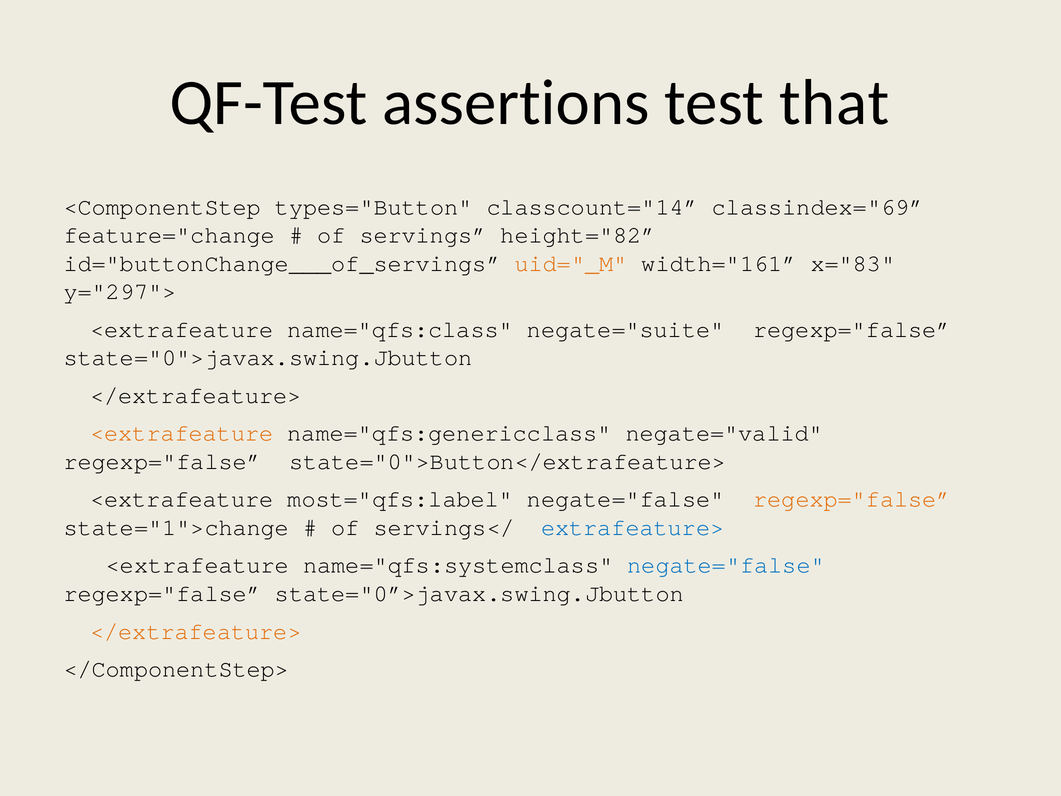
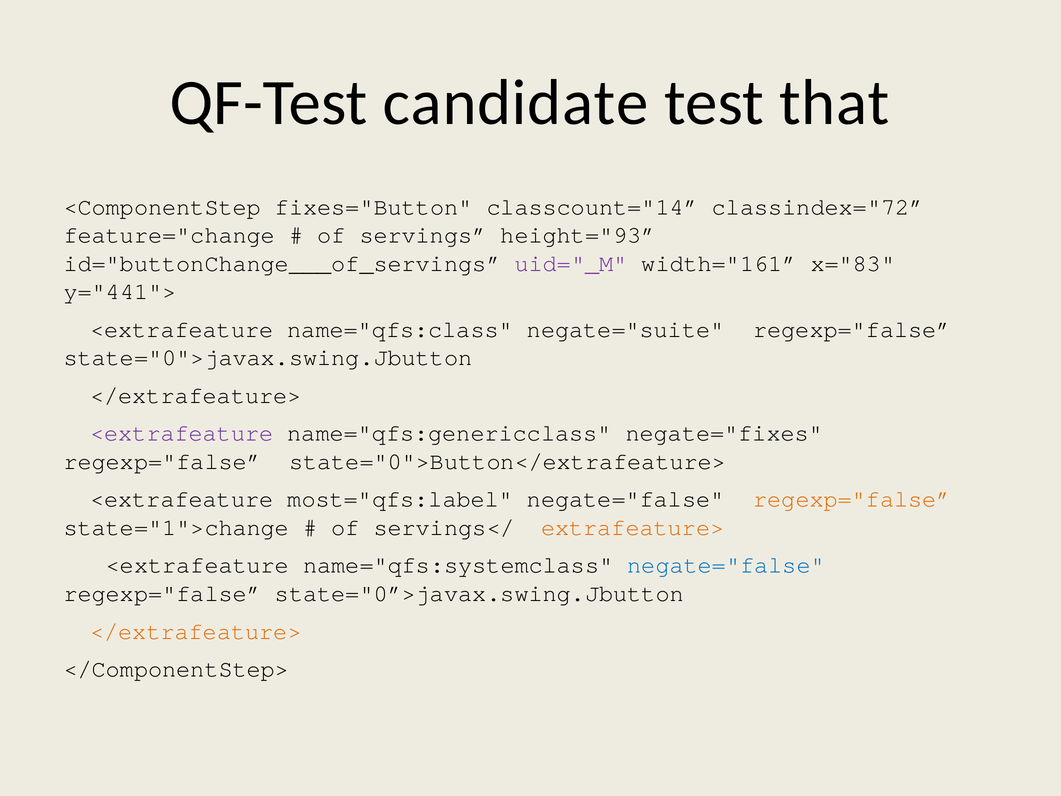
assertions: assertions -> candidate (516, 103)
types="Button: types="Button -> fixes="Button (374, 207)
classindex="69: classindex="69 -> classindex="72 (818, 207)
height="82: height="82 -> height="93 (578, 235)
uid="_M colour: orange -> purple (571, 263)
y="297">: y="297"> -> y="441"> (120, 292)
<extrafeature colour: orange -> purple (182, 433)
negate="valid: negate="valid -> negate="fixes (724, 433)
extrafeature> colour: blue -> orange (633, 527)
